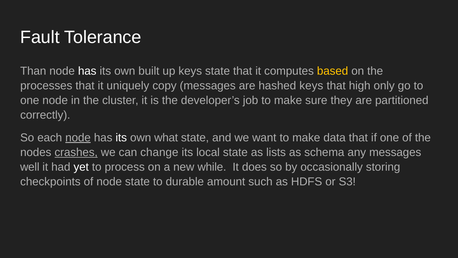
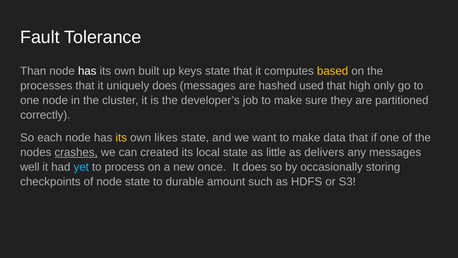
uniquely copy: copy -> does (165, 86)
hashed keys: keys -> used (311, 86)
node underline: present -> none (78, 137)
its colour: white -> yellow (121, 137)
what: what -> likes (166, 137)
change: change -> created (159, 152)
lists: lists -> little (276, 152)
schema: schema -> delivers (324, 152)
yet colour: white -> light blue (81, 167)
while: while -> once (212, 167)
